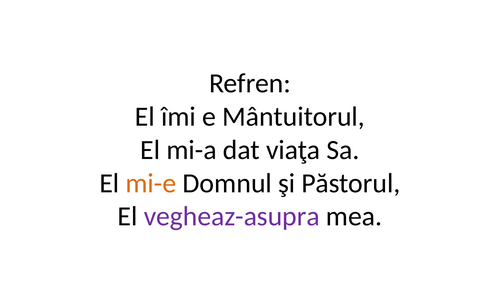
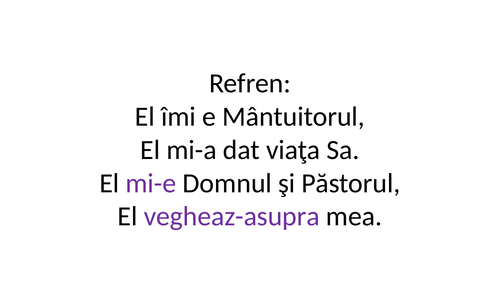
mi-e colour: orange -> purple (151, 183)
